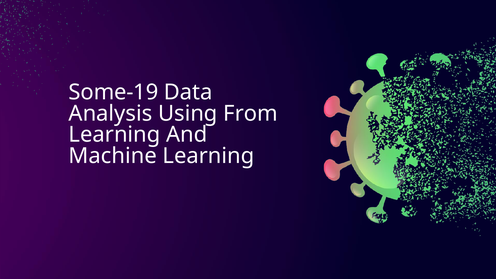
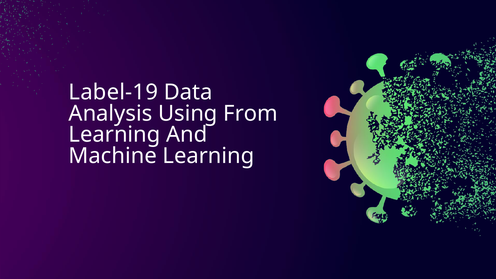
Some-19: Some-19 -> Label-19 (113, 92)
